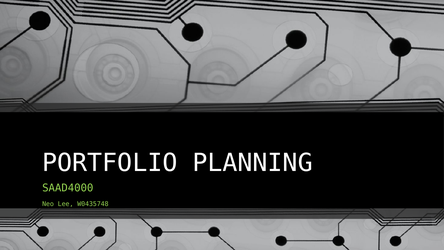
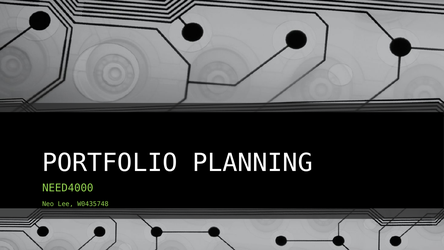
SAAD4000: SAAD4000 -> NEED4000 (68, 188)
